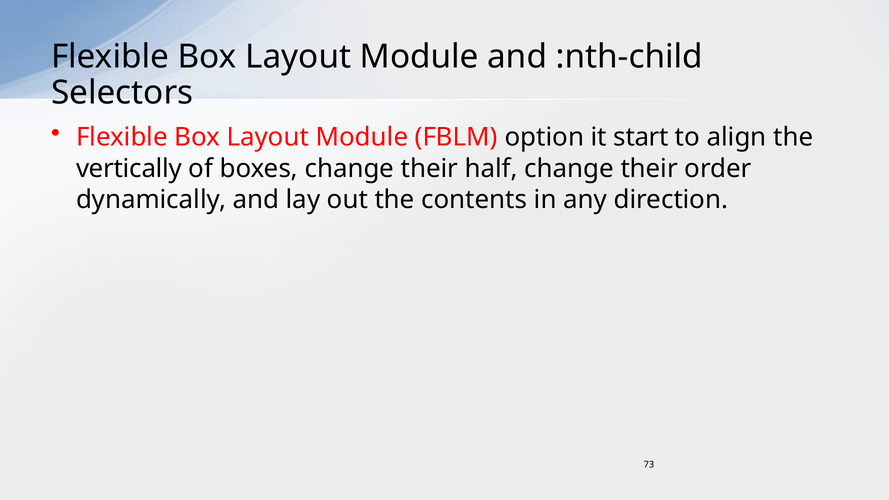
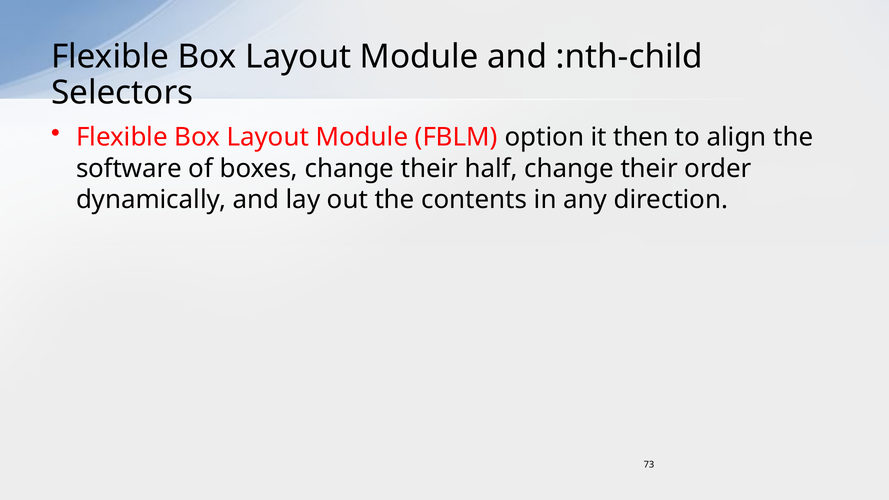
start: start -> then (641, 137)
vertically: vertically -> software (129, 168)
